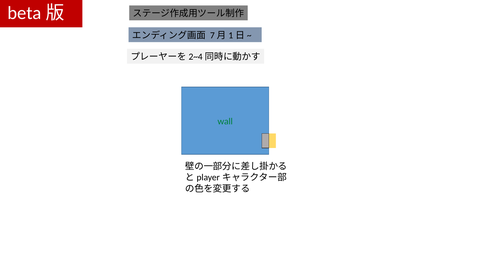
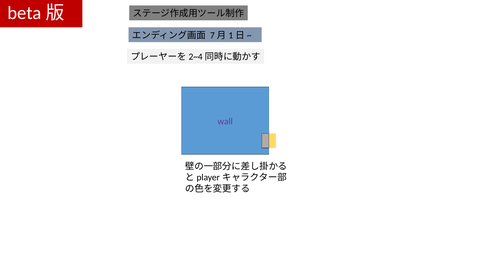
wall colour: green -> purple (225, 121)
